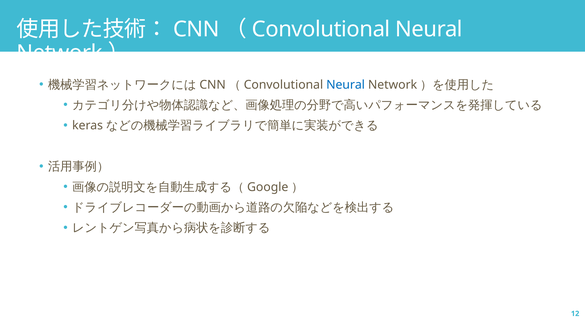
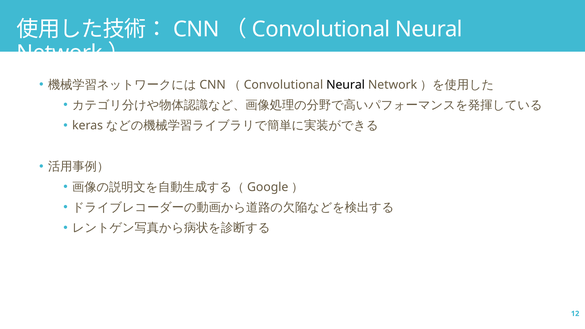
Neural colour: blue -> black (346, 85)
